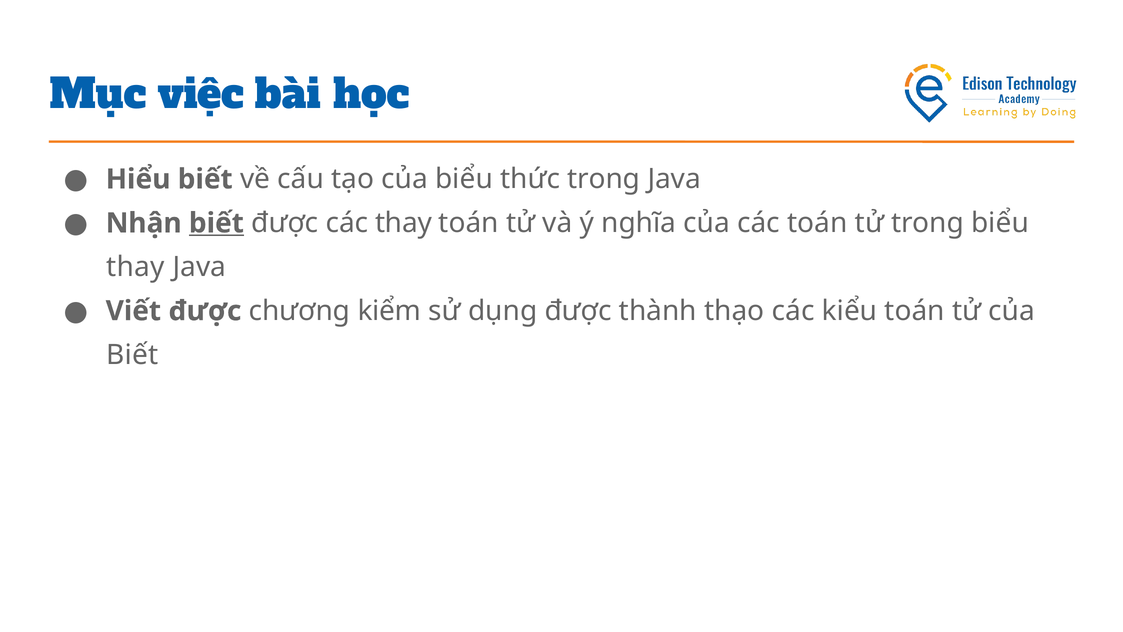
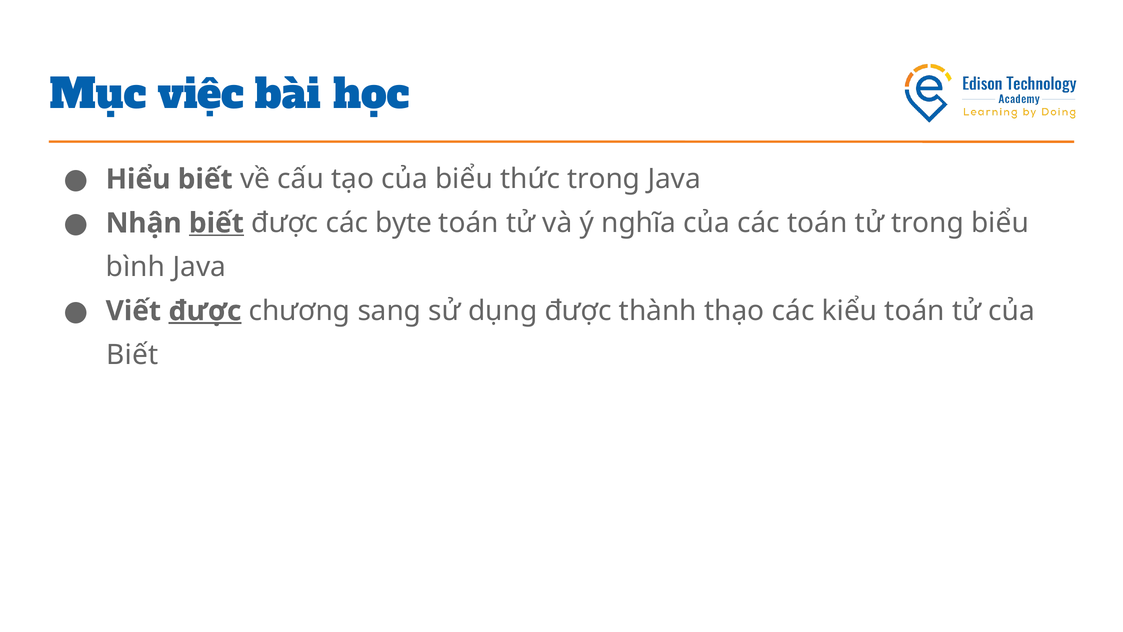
các thay: thay -> byte (403, 223)
thay: thay -> bình (135, 267)
được underline: none -> present (205, 311)
kiểm: kiểm -> sang (389, 311)
